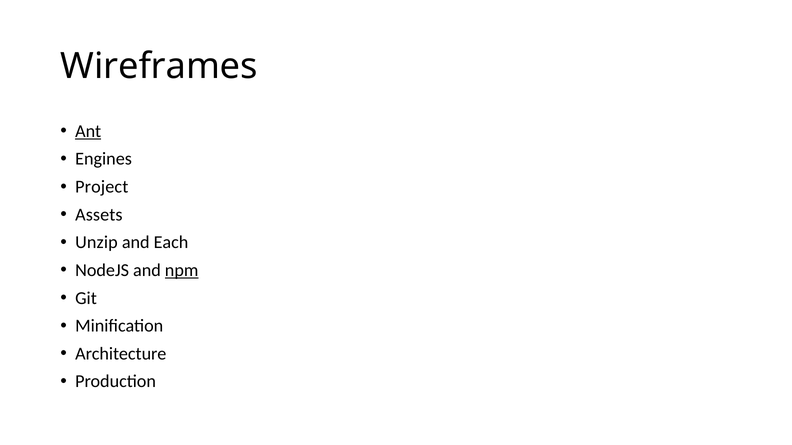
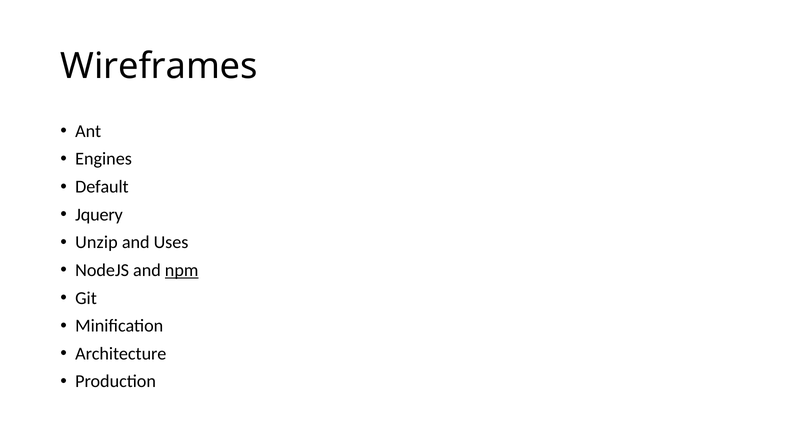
Ant underline: present -> none (88, 131)
Project: Project -> Default (102, 187)
Assets: Assets -> Jquery (99, 215)
Each: Each -> Uses (171, 243)
